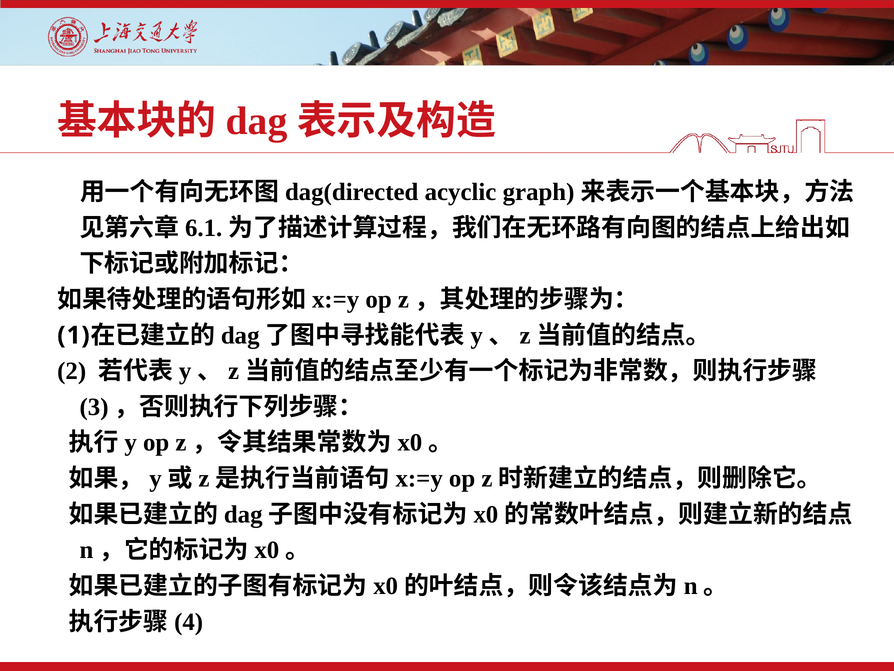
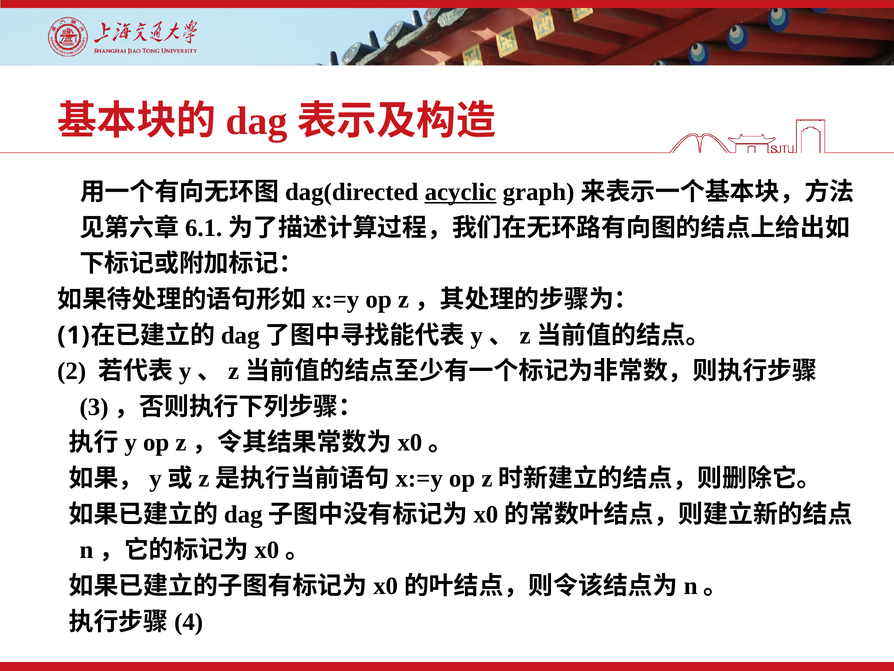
acyclic underline: none -> present (461, 192)
